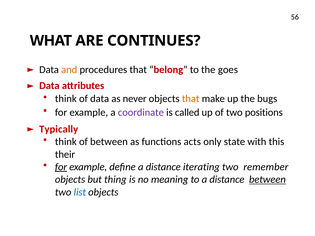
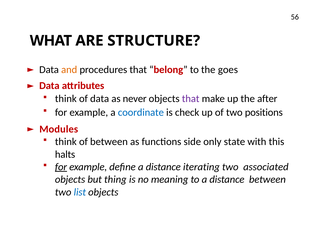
CONTINUES: CONTINUES -> STRUCTURE (154, 41)
that colour: orange -> purple (191, 99)
bugs: bugs -> after (267, 99)
coordinate colour: purple -> blue (141, 112)
called: called -> check (187, 112)
Typically: Typically -> Modules (59, 129)
acts: acts -> side (192, 142)
their: their -> halts (65, 154)
remember: remember -> associated (266, 167)
between underline: present -> none (267, 180)
